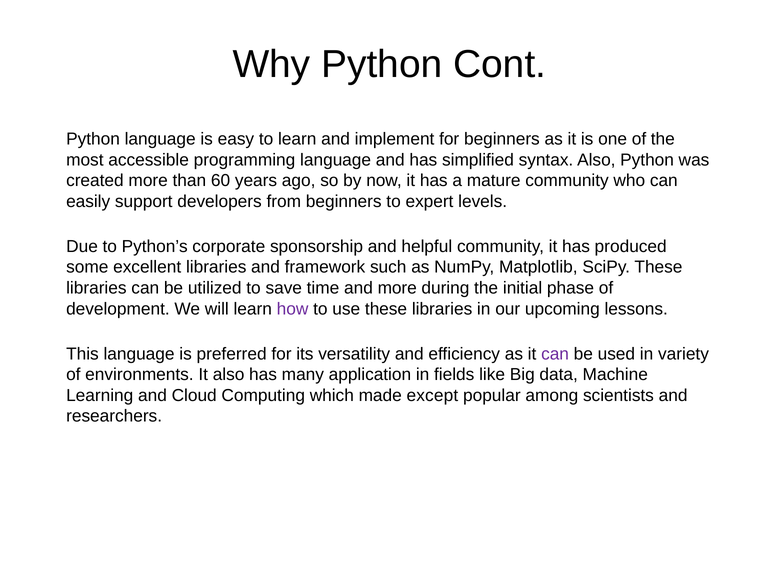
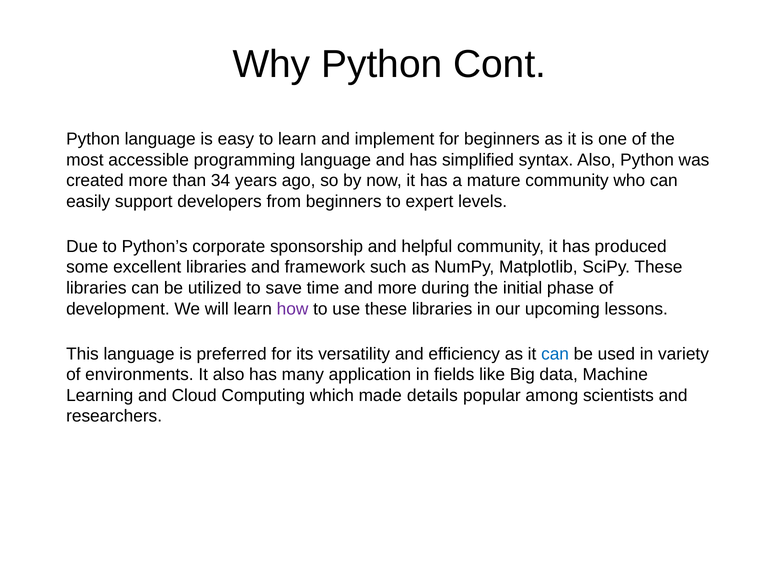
60: 60 -> 34 (221, 180)
can colour: purple -> blue (555, 353)
except: except -> details (432, 395)
